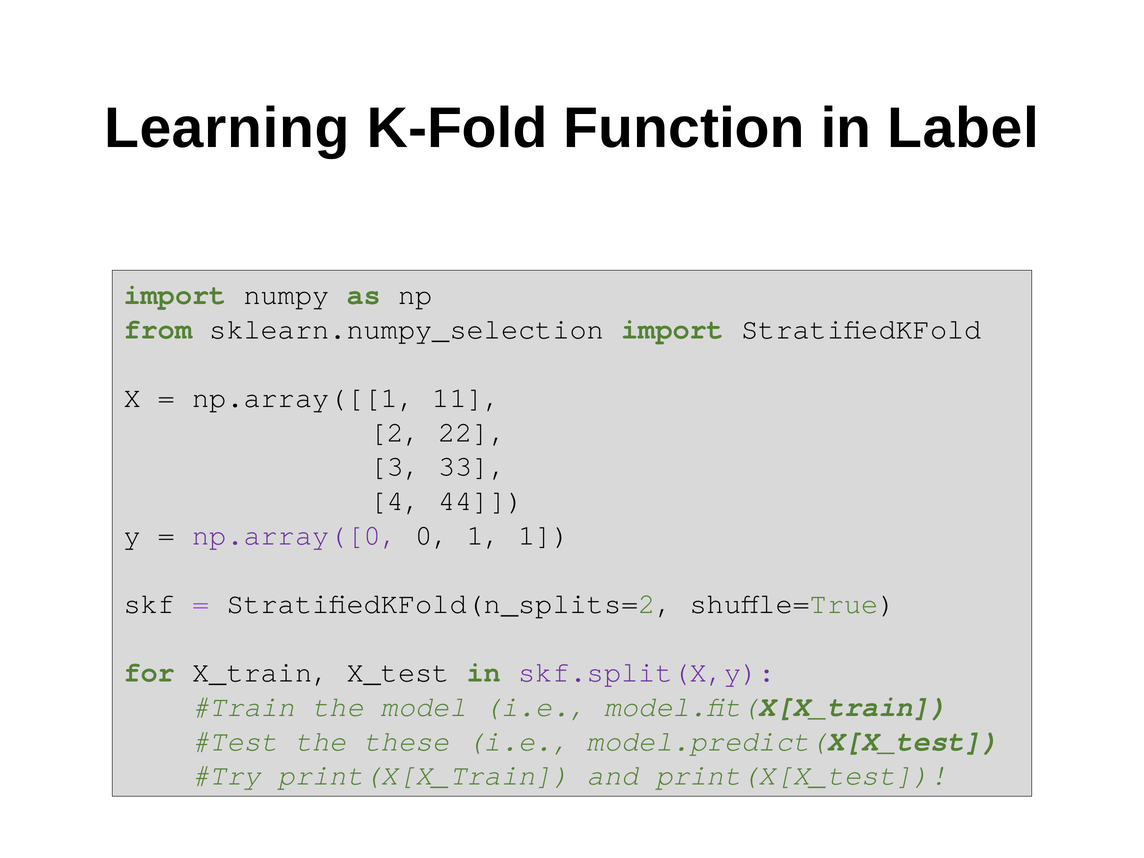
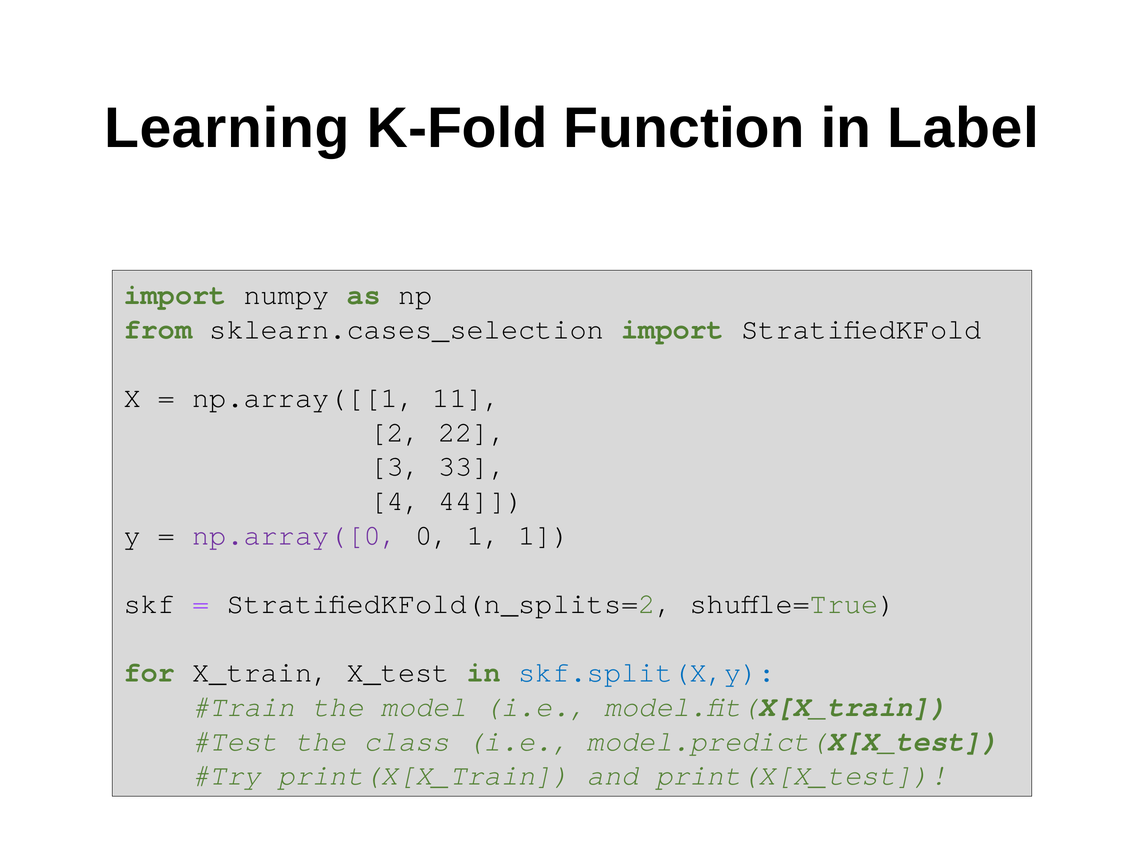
sklearn.numpy_selection: sklearn.numpy_selection -> sklearn.cases_selection (407, 329)
skf.split(X,y colour: purple -> blue (647, 672)
these: these -> class (407, 741)
